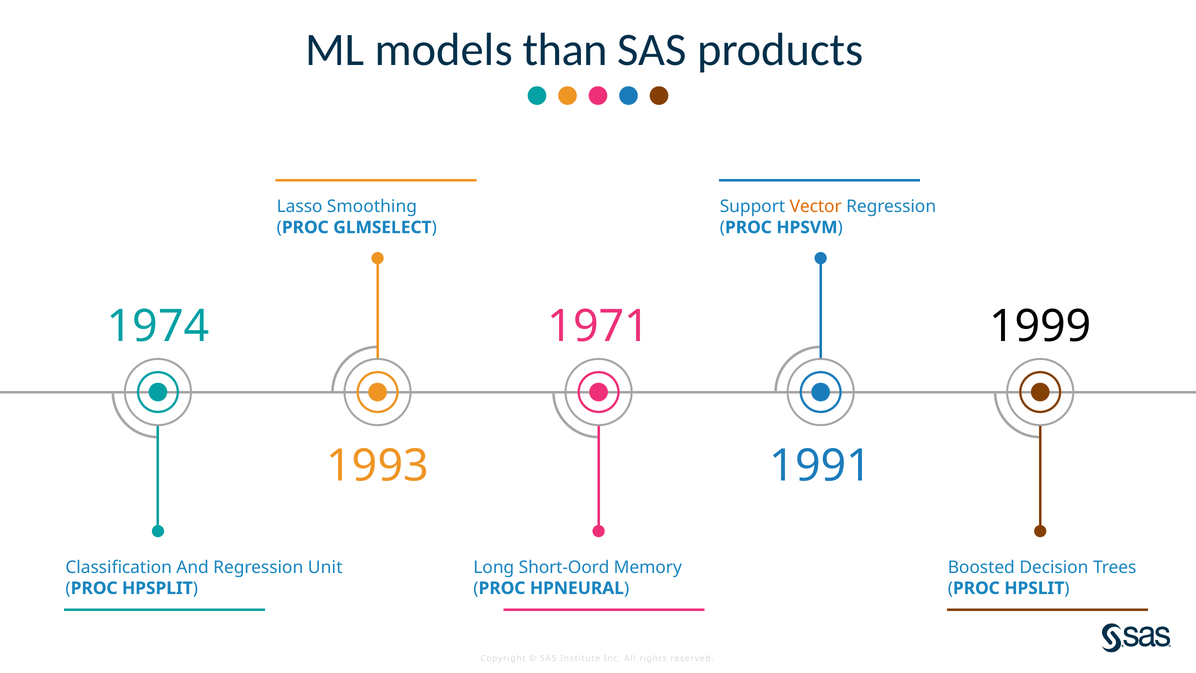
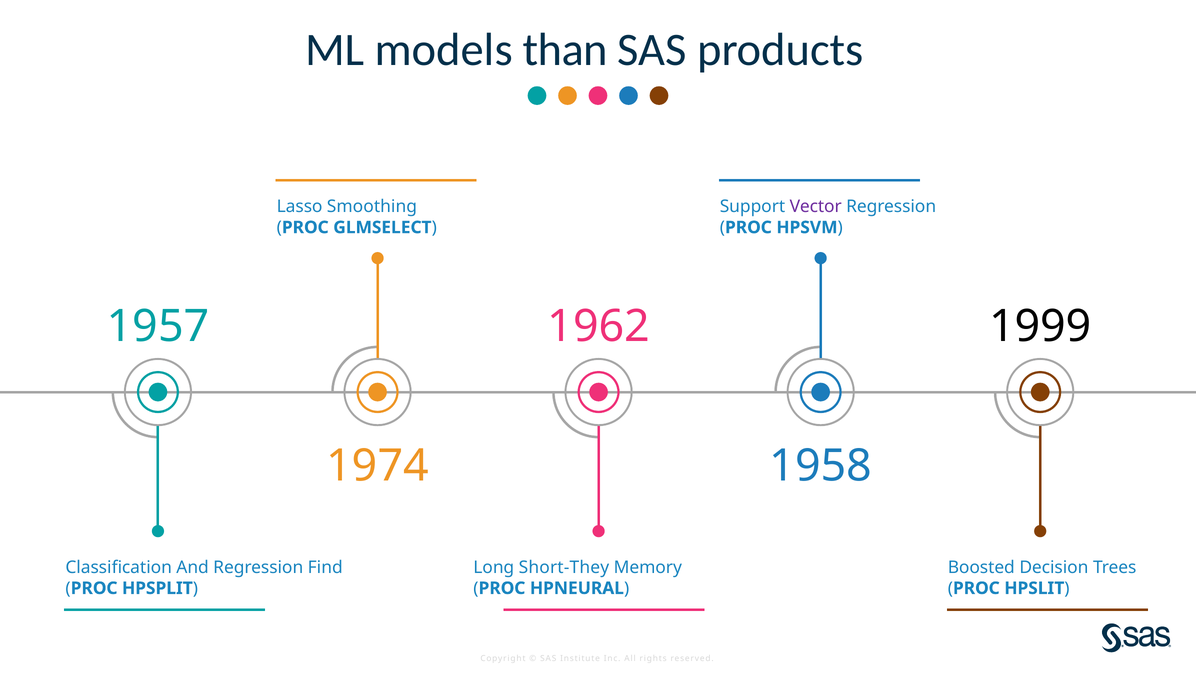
Vector colour: orange -> purple (816, 206)
1974: 1974 -> 1957 (158, 326)
1971: 1971 -> 1962 (599, 326)
1993: 1993 -> 1974 (378, 466)
1991: 1991 -> 1958 (821, 466)
Unit: Unit -> Find (325, 567)
Short-Oord: Short-Oord -> Short-They (564, 567)
